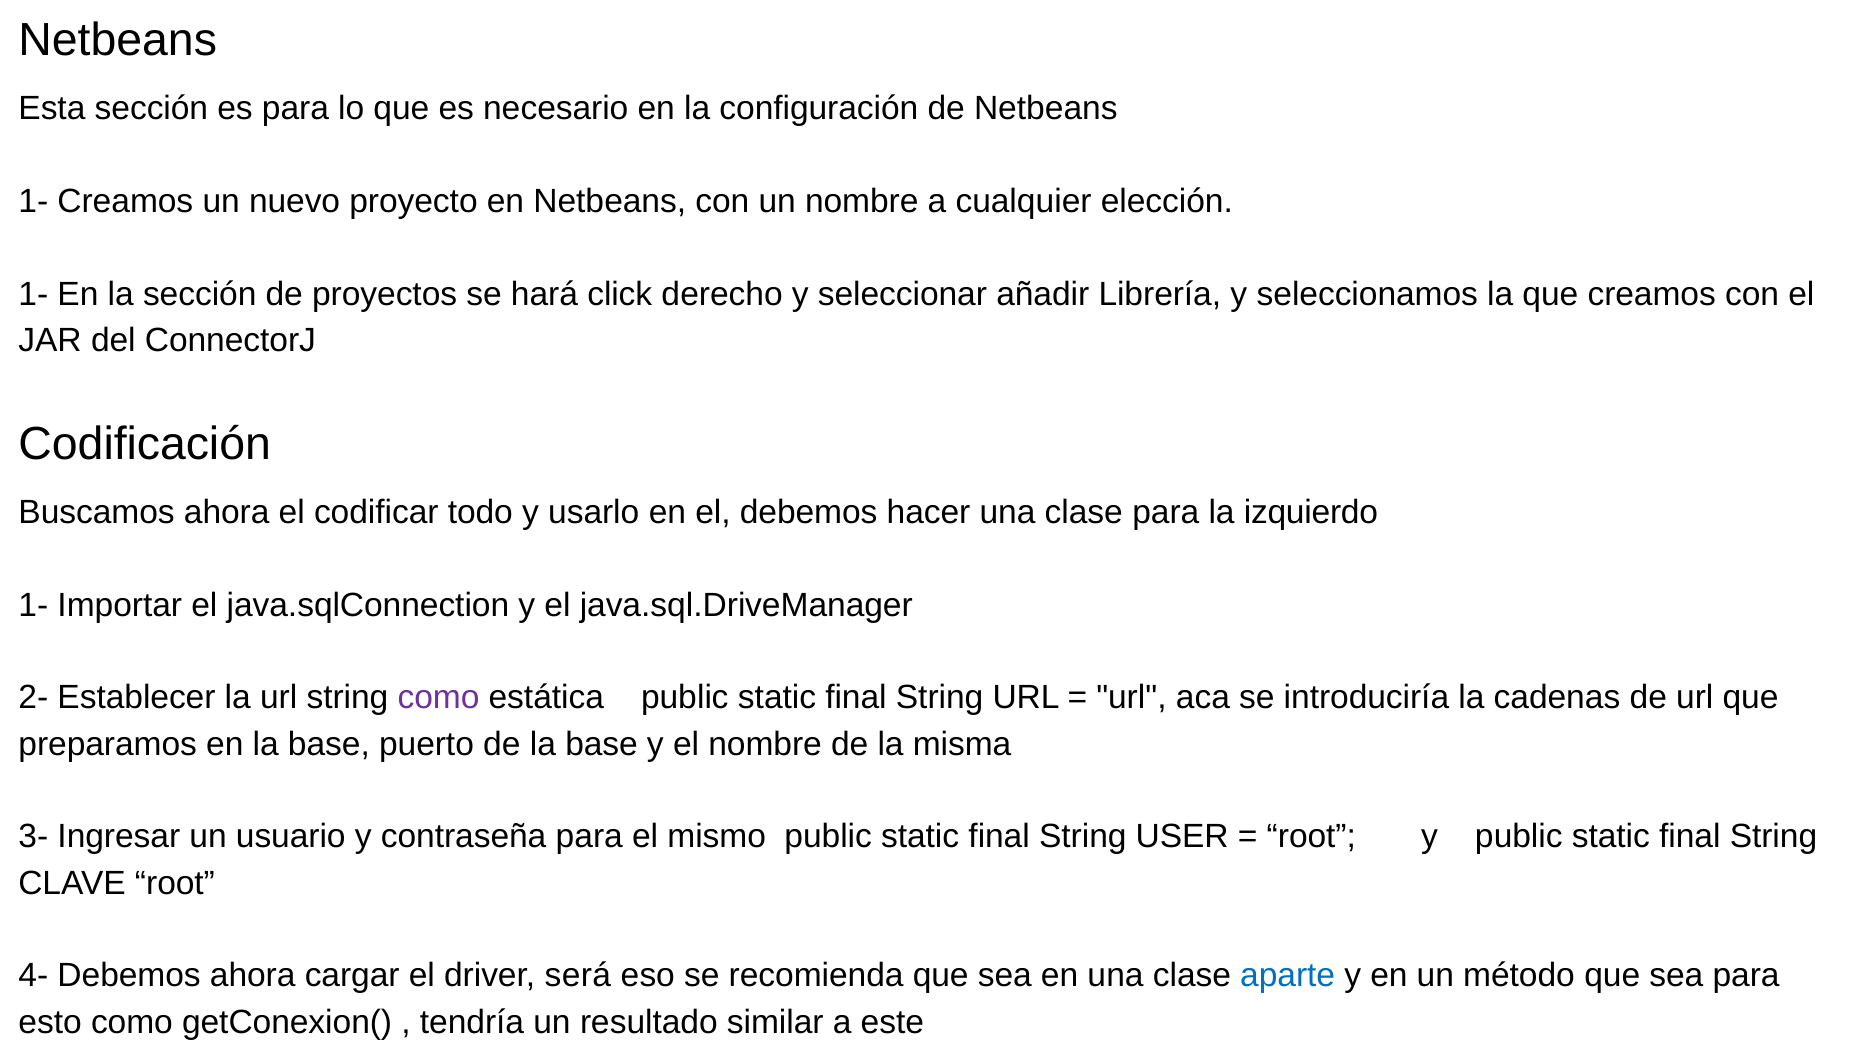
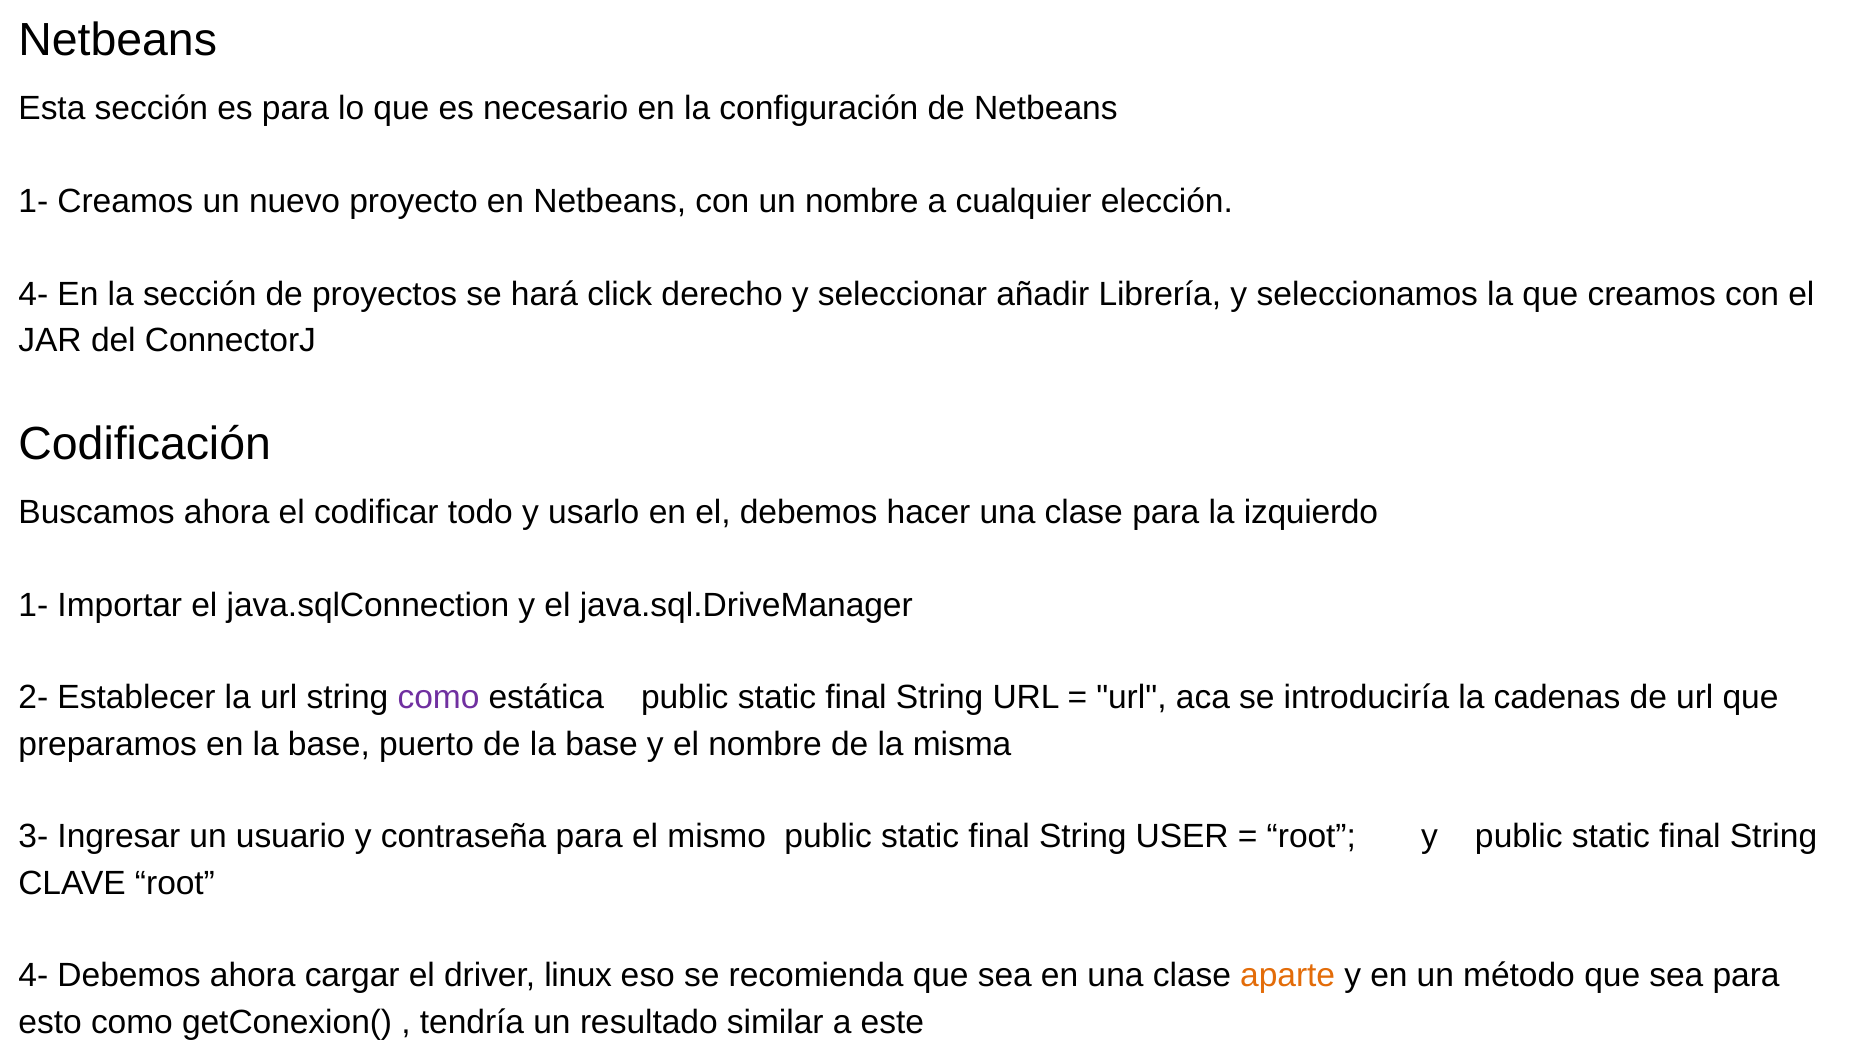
1-: 1- -> 4- (33, 294)
será: será -> linux (578, 975)
aparte colour: blue -> orange (1288, 975)
